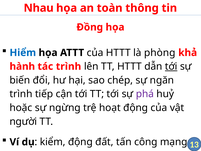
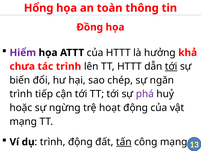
Nhau: Nhau -> Hổng (39, 8)
Hiểm colour: blue -> purple (23, 53)
phòng: phòng -> hưởng (160, 53)
hành: hành -> chưa (22, 66)
người: người -> mạng (23, 121)
kiểm: kiểm -> trình (53, 142)
tấn underline: none -> present (124, 142)
